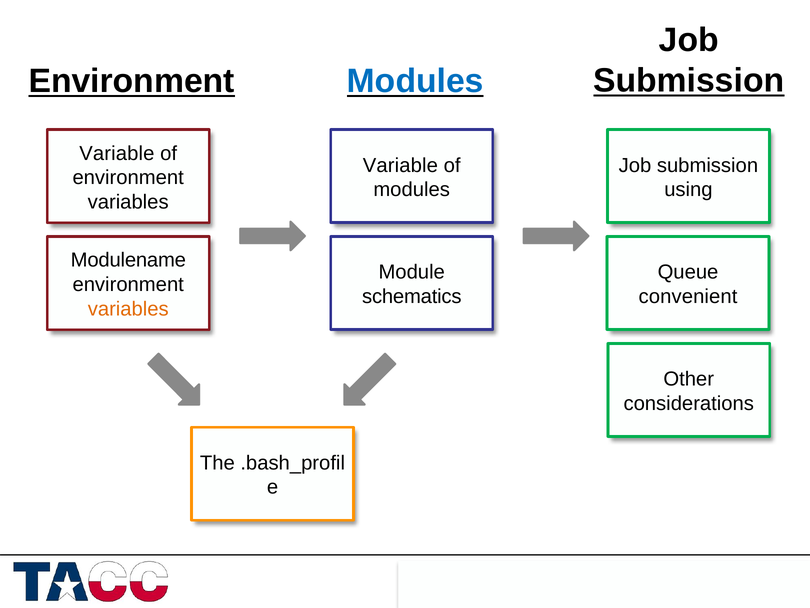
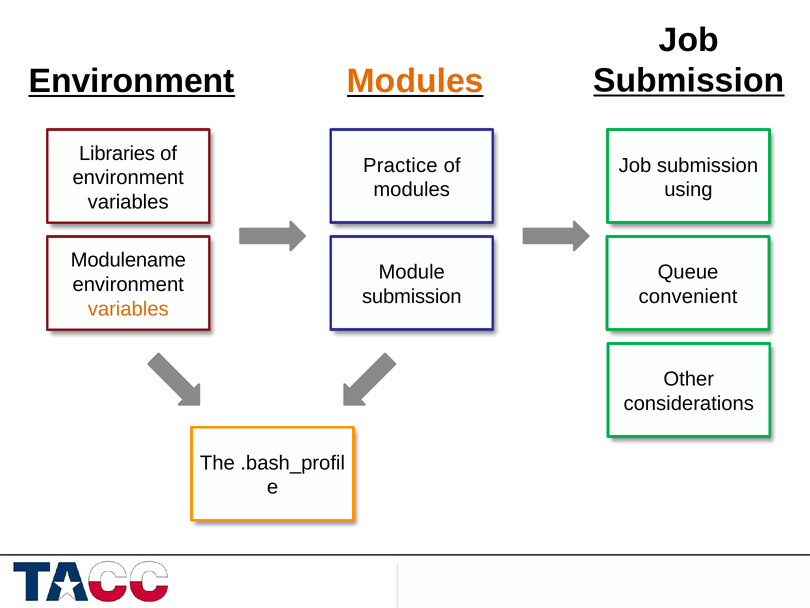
Modules colour: blue -> orange (415, 81)
Variable: Variable -> Libraries (117, 153)
Variable: Variable -> Practice (400, 165)
schematics: schematics -> submission (412, 296)
